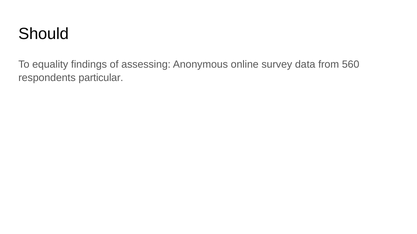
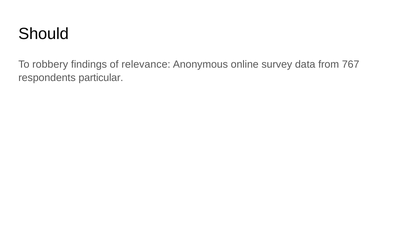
equality: equality -> robbery (50, 64)
assessing: assessing -> relevance (146, 64)
560: 560 -> 767 (351, 64)
